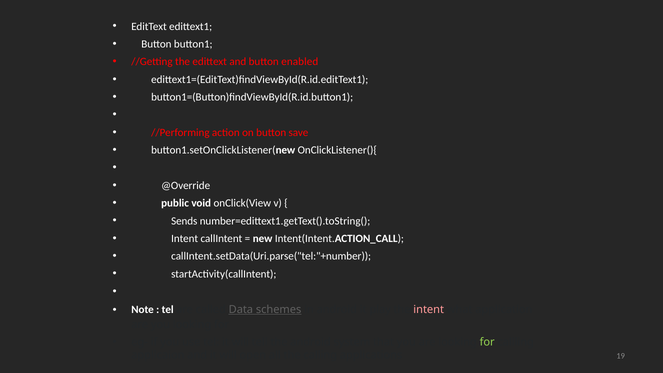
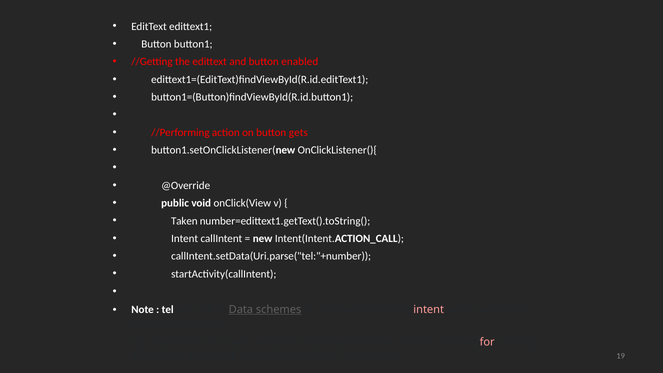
save: save -> gets (298, 133)
Sends: Sends -> Taken (184, 221)
for colour: light green -> pink (487, 342)
